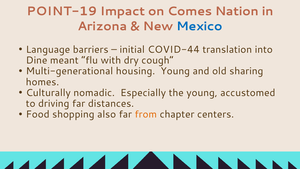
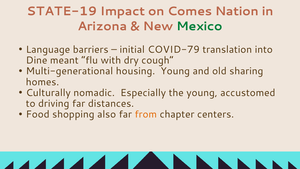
POINT-19: POINT-19 -> STATE-19 (62, 11)
Mexico colour: blue -> green (199, 26)
COVID-44: COVID-44 -> COVID-79 (174, 49)
